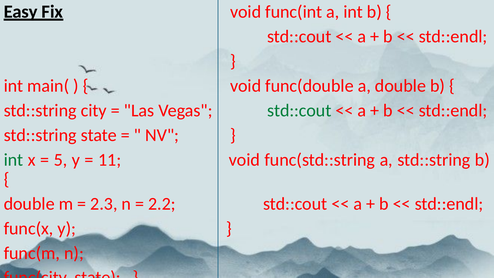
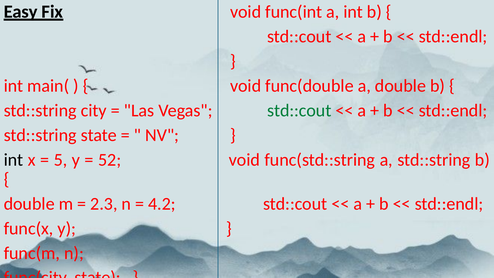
int colour: green -> black (13, 160)
11: 11 -> 52 (110, 160)
2.2: 2.2 -> 4.2 (162, 204)
